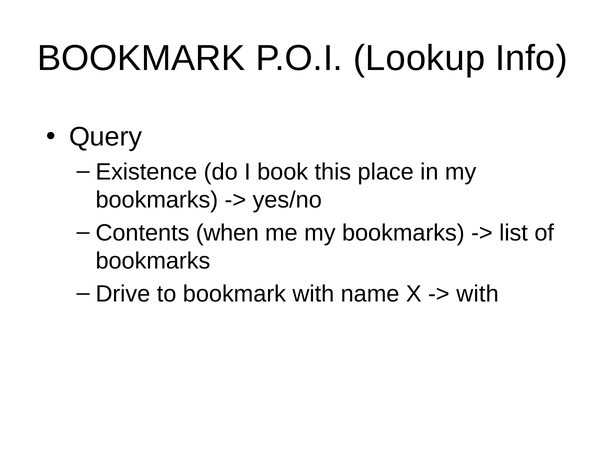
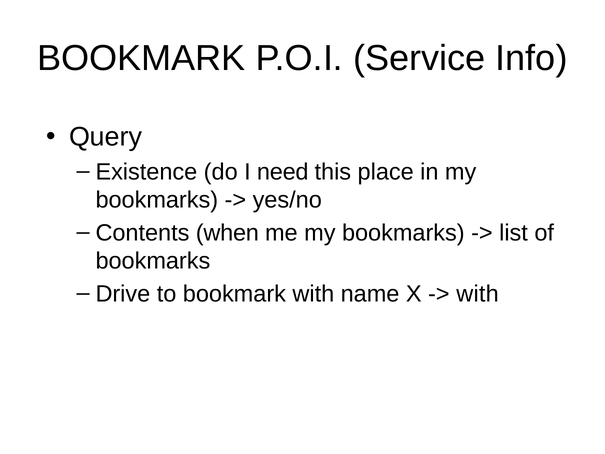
Lookup: Lookup -> Service (419, 59)
book: book -> need (283, 172)
